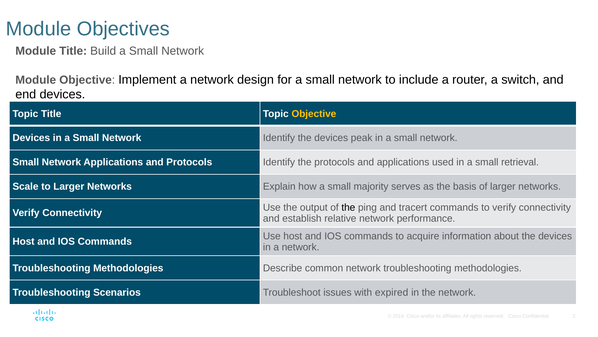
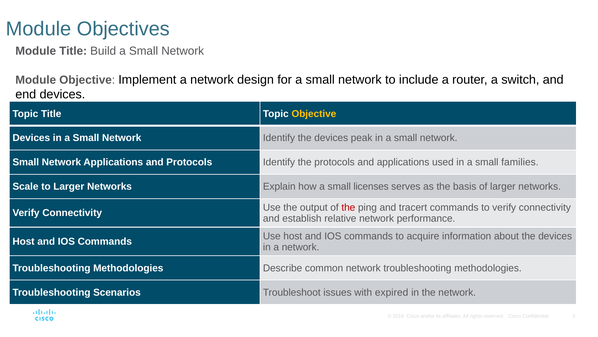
retrieval: retrieval -> families (520, 162)
majority: majority -> licenses (371, 186)
the colour: black -> red (348, 207)
